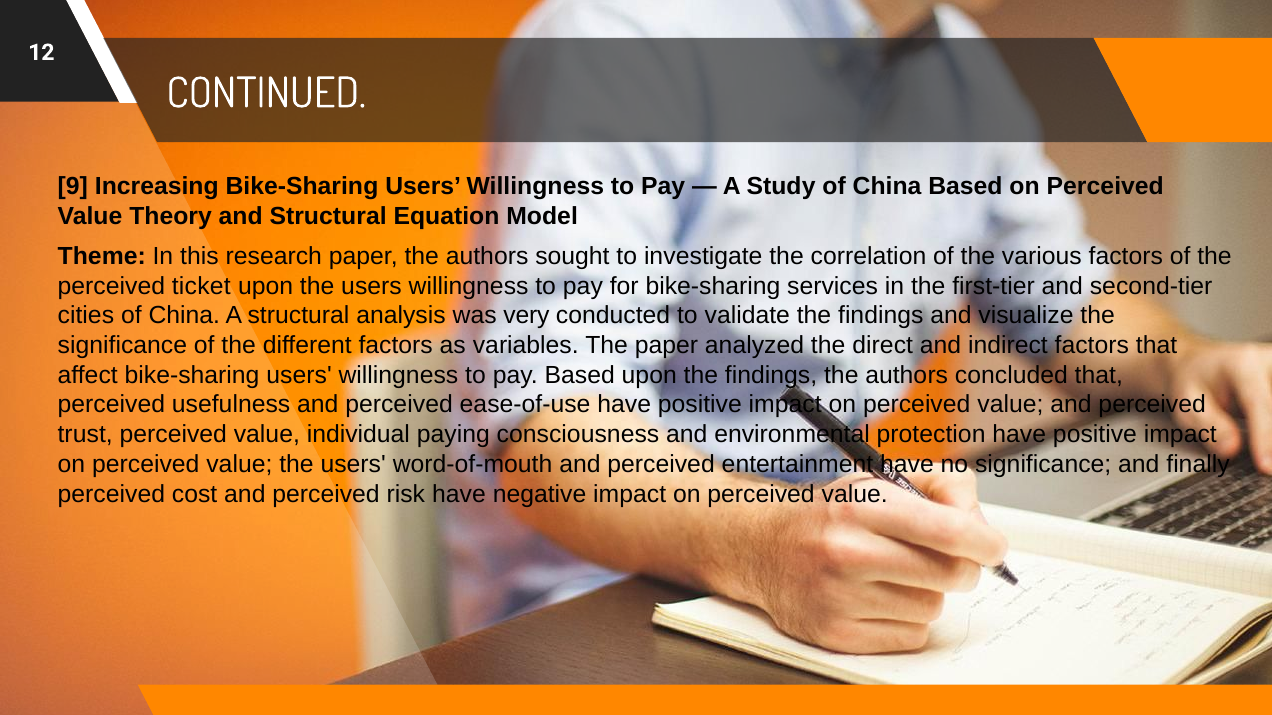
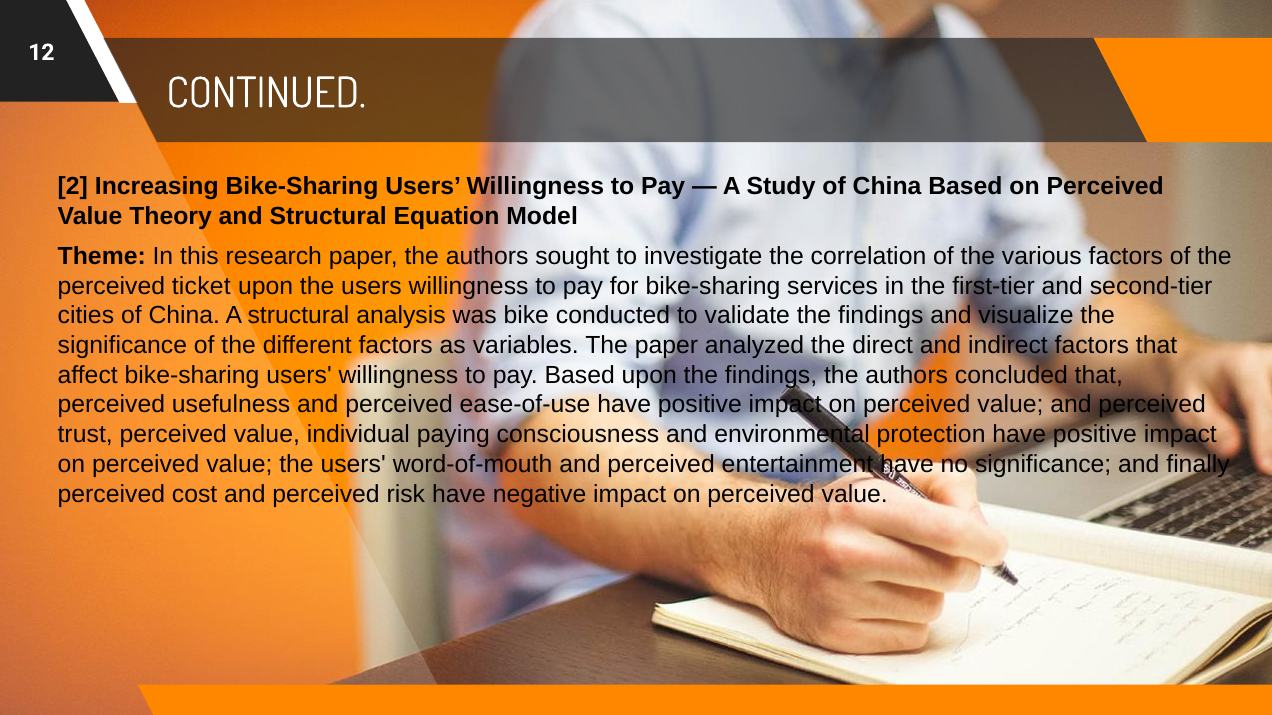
9: 9 -> 2 (73, 187)
very: very -> bike (526, 316)
